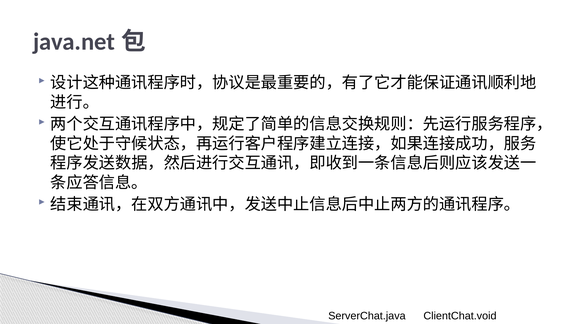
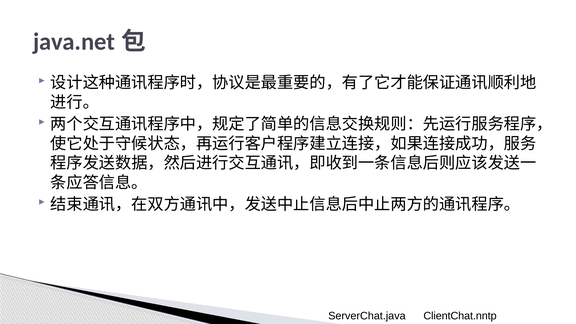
ClientChat.void: ClientChat.void -> ClientChat.nntp (460, 316)
